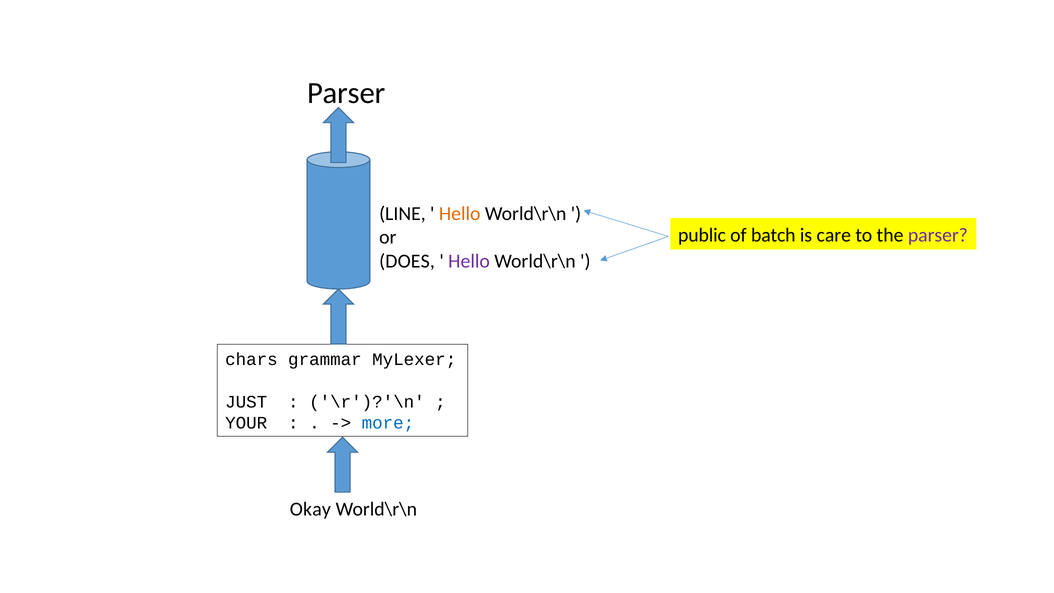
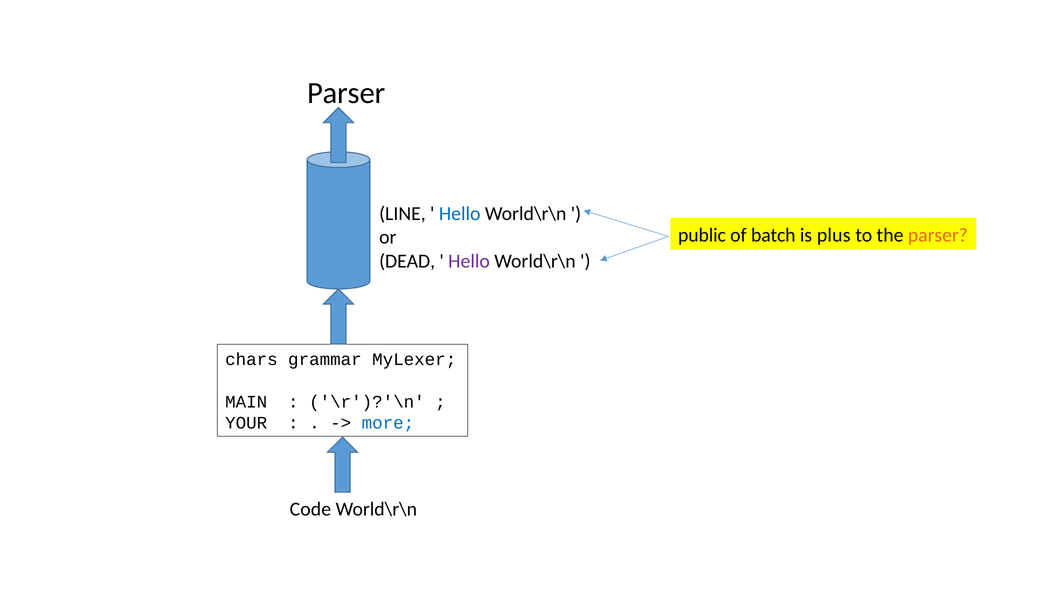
Hello colour: orange -> blue (460, 214)
care: care -> plus (834, 235)
parser colour: purple -> orange (938, 235)
DOES: DOES -> DEAD (407, 261)
JUST: JUST -> MAIN (246, 402)
Okay: Okay -> Code (310, 509)
